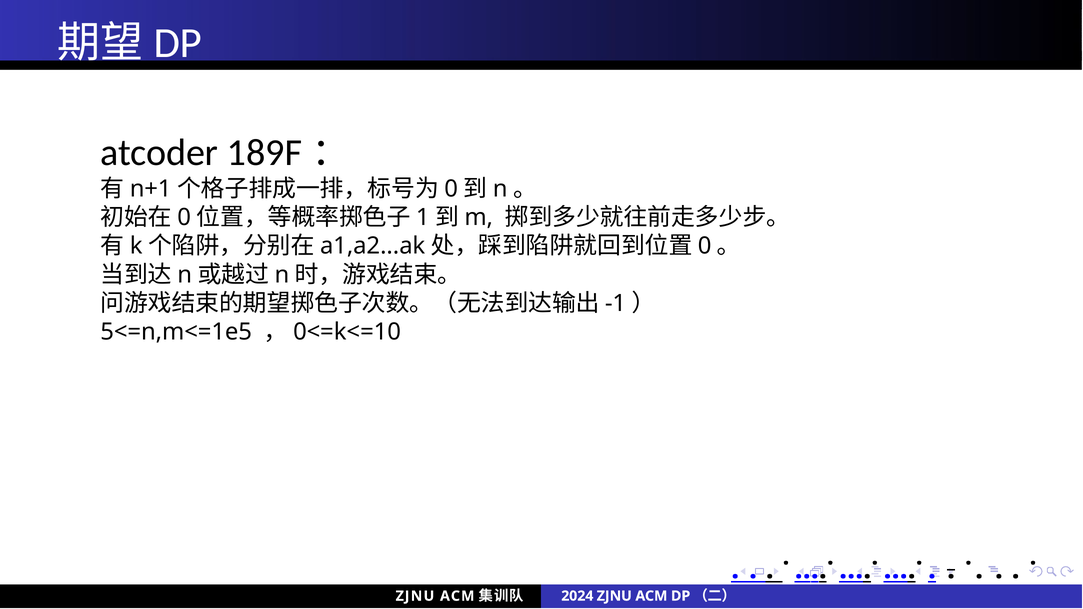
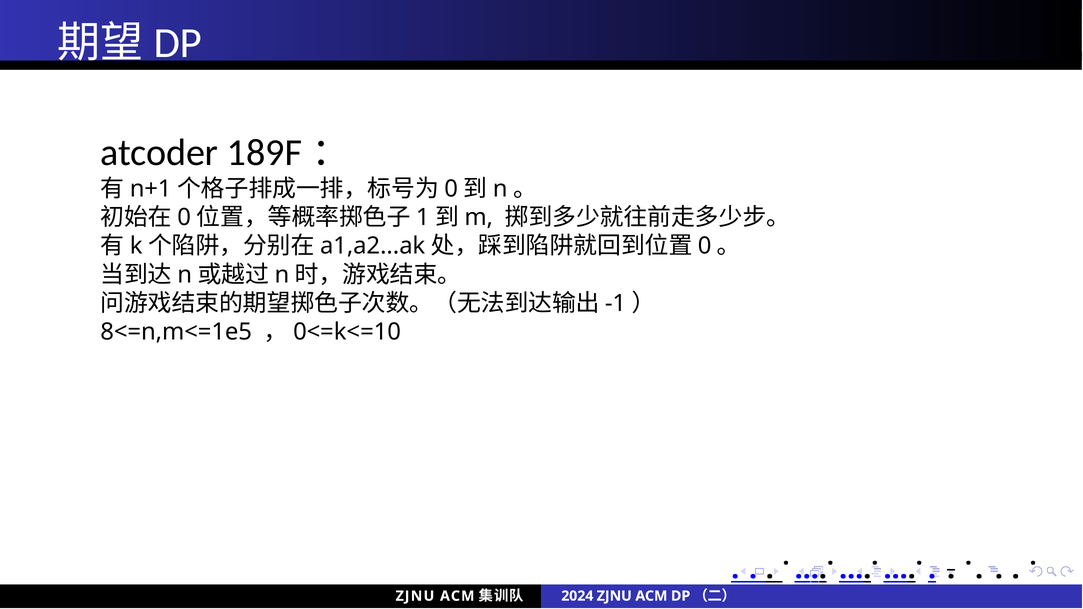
5<=n,m<=1e5: 5<=n,m<=1e5 -> 8<=n,m<=1e5 (176, 332)
